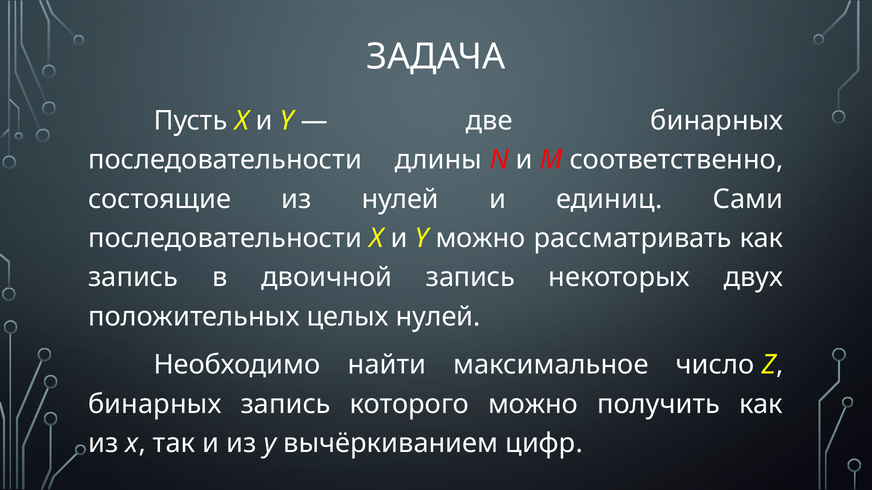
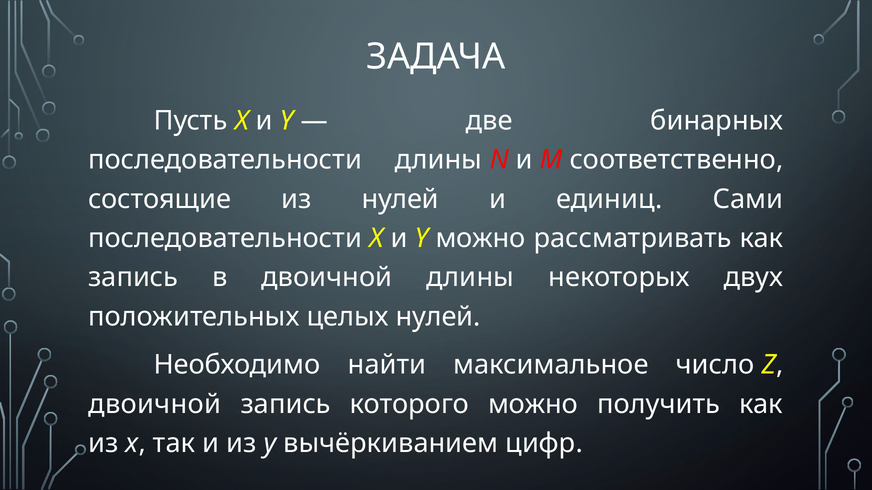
двоичной запись: запись -> длины (470, 278)
бинарных: бинарных -> двоичной (155, 405)
